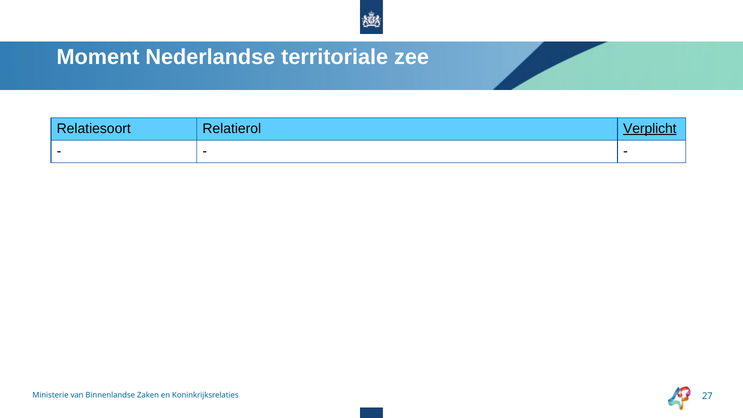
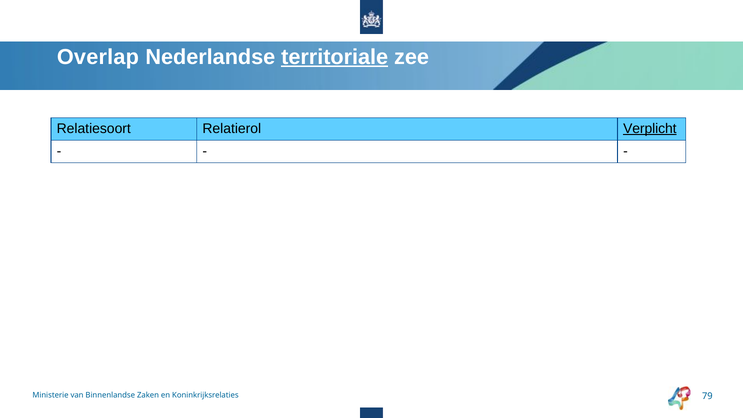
Moment: Moment -> Overlap (98, 57)
territoriale underline: none -> present (335, 57)
27: 27 -> 79 (707, 396)
